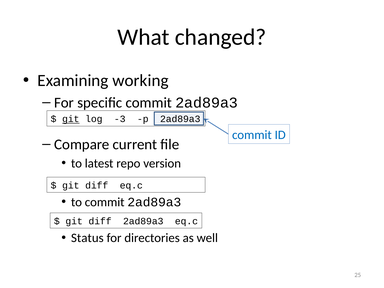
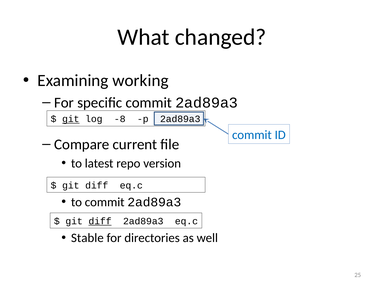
-3: -3 -> -8 (120, 119)
diff underline: none -> present (100, 221)
Status: Status -> Stable (87, 238)
